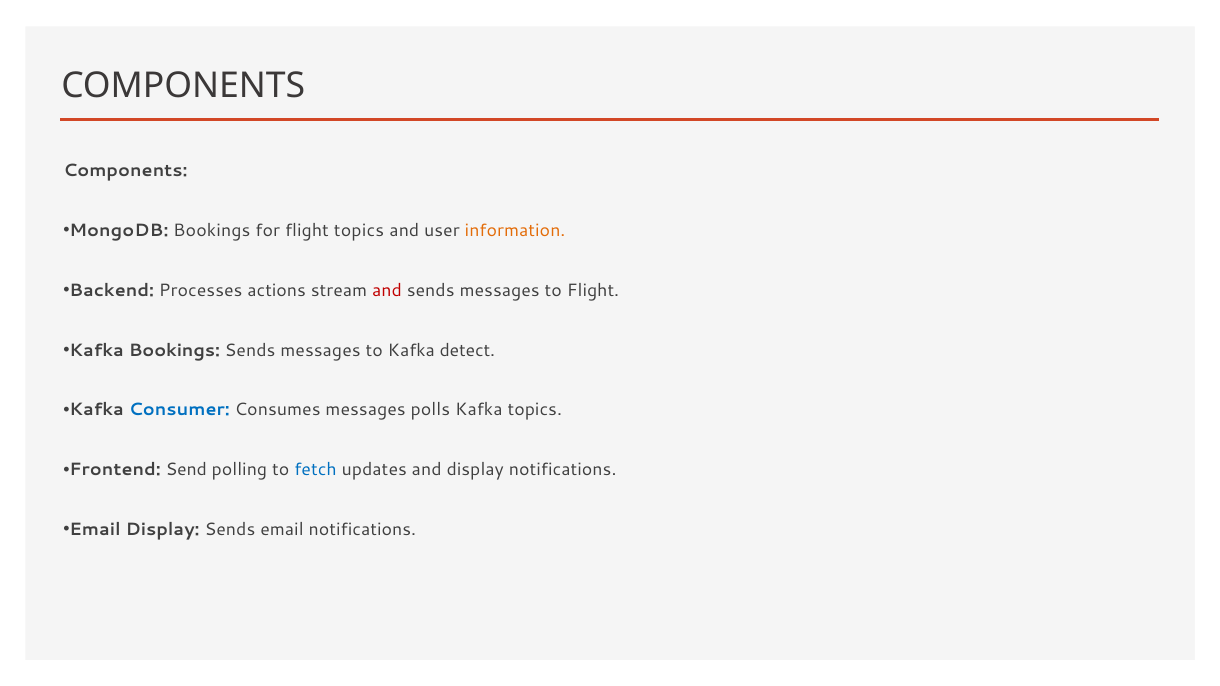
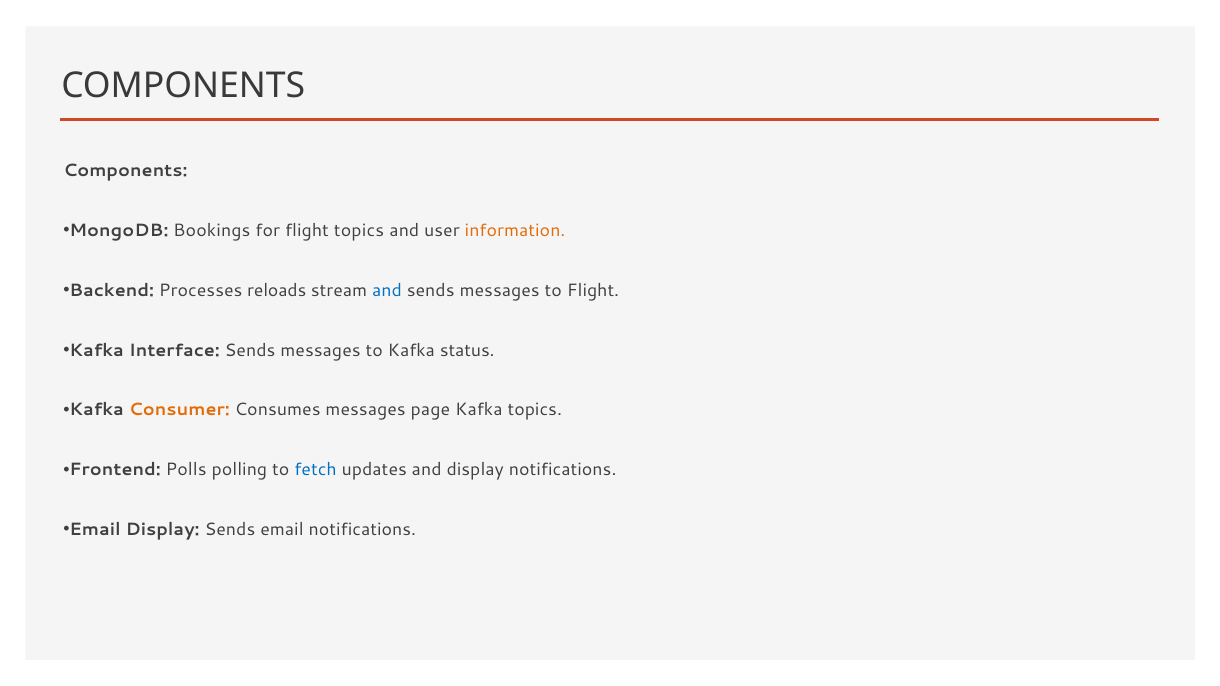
actions: actions -> reloads (277, 290)
and colour: red -> blue (387, 290)
Kafka Bookings: Bookings -> Interface (174, 350)
detect: detect -> status (467, 350)
Consumer colour: blue -> orange (179, 410)
polls: polls -> page (430, 410)
Send: Send -> Polls (186, 470)
